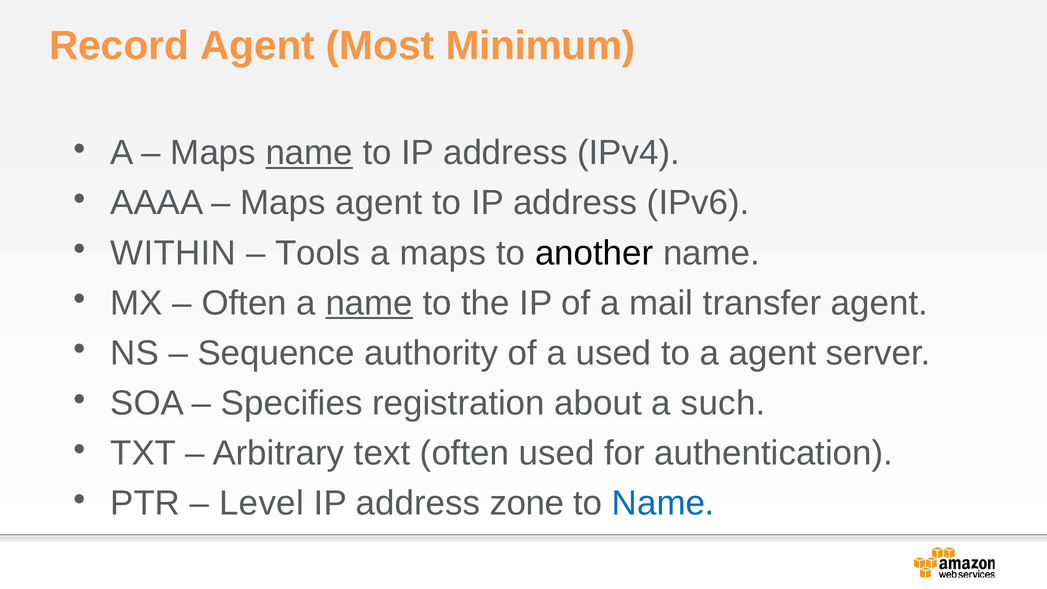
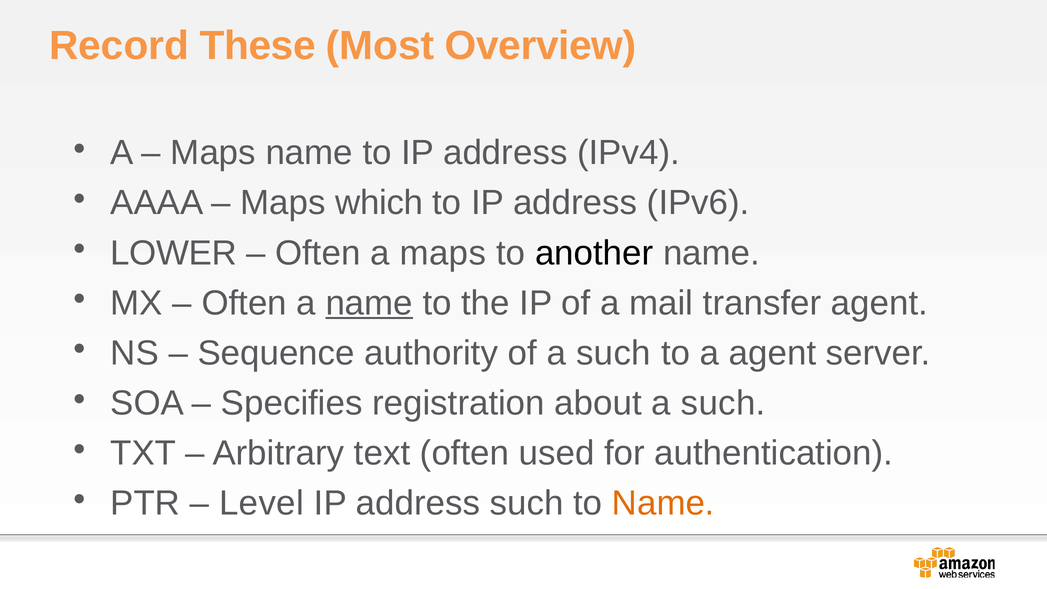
Record Agent: Agent -> These (258, 46)
Minimum: Minimum -> Overview (541, 46)
name underline: present -> none (309, 153)
Maps agent: agent -> which (379, 203)
WITHIN: WITHIN -> LOWER (174, 253)
Tools: Tools -> Often (318, 253)
of a used: used -> such (613, 353)
address zone: zone -> such (527, 503)
Name colour: blue -> orange (663, 503)
